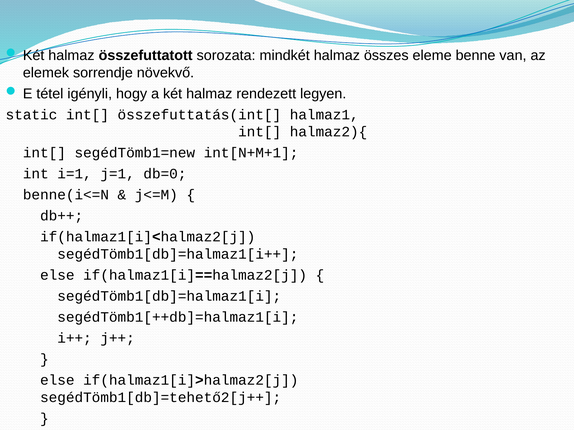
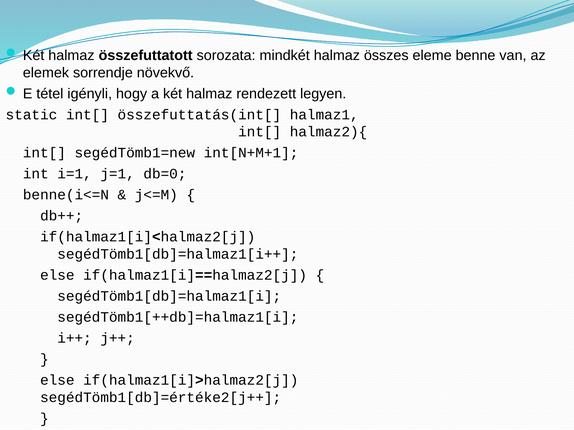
segédTömb1[db]=tehető2[j++: segédTömb1[db]=tehető2[j++ -> segédTömb1[db]=értéke2[j++ (161, 398)
